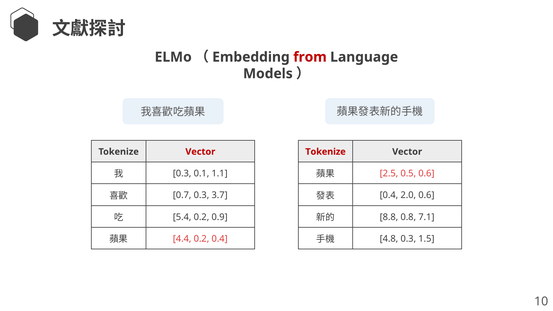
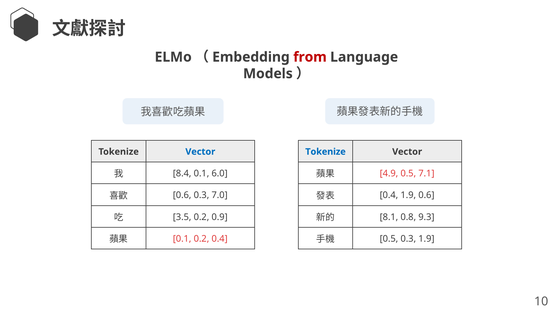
Vector colour: red -> blue (200, 152)
Tokenize colour: red -> blue (326, 152)
0.3: 0.3 -> 8.4 (182, 174)
1.1: 1.1 -> 6.0 (220, 174)
2.5: 2.5 -> 4.9 (389, 174)
0.5 0.6: 0.6 -> 7.1 (426, 174)
0.7: 0.7 -> 0.6 (182, 195)
3.7: 3.7 -> 7.0 (220, 195)
0.4 2.0: 2.0 -> 1.9 (408, 195)
5.4: 5.4 -> 3.5 (182, 217)
8.8: 8.8 -> 8.1 (389, 217)
7.1: 7.1 -> 9.3 (426, 217)
4.4: 4.4 -> 0.1 (182, 239)
4.8: 4.8 -> 0.5 (389, 239)
0.3 1.5: 1.5 -> 1.9 (426, 239)
